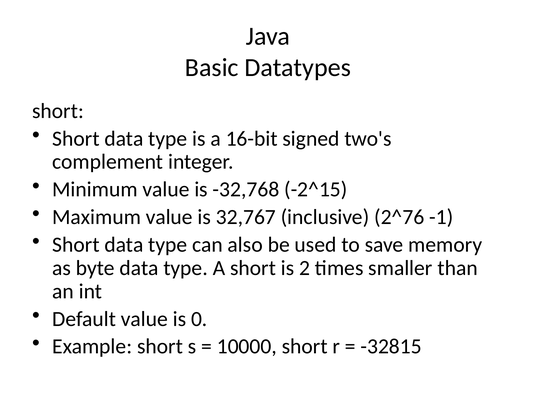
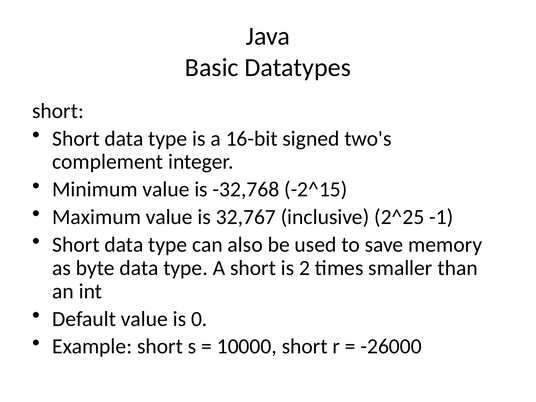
2^76: 2^76 -> 2^25 (399, 217)
-32815: -32815 -> -26000 (391, 347)
